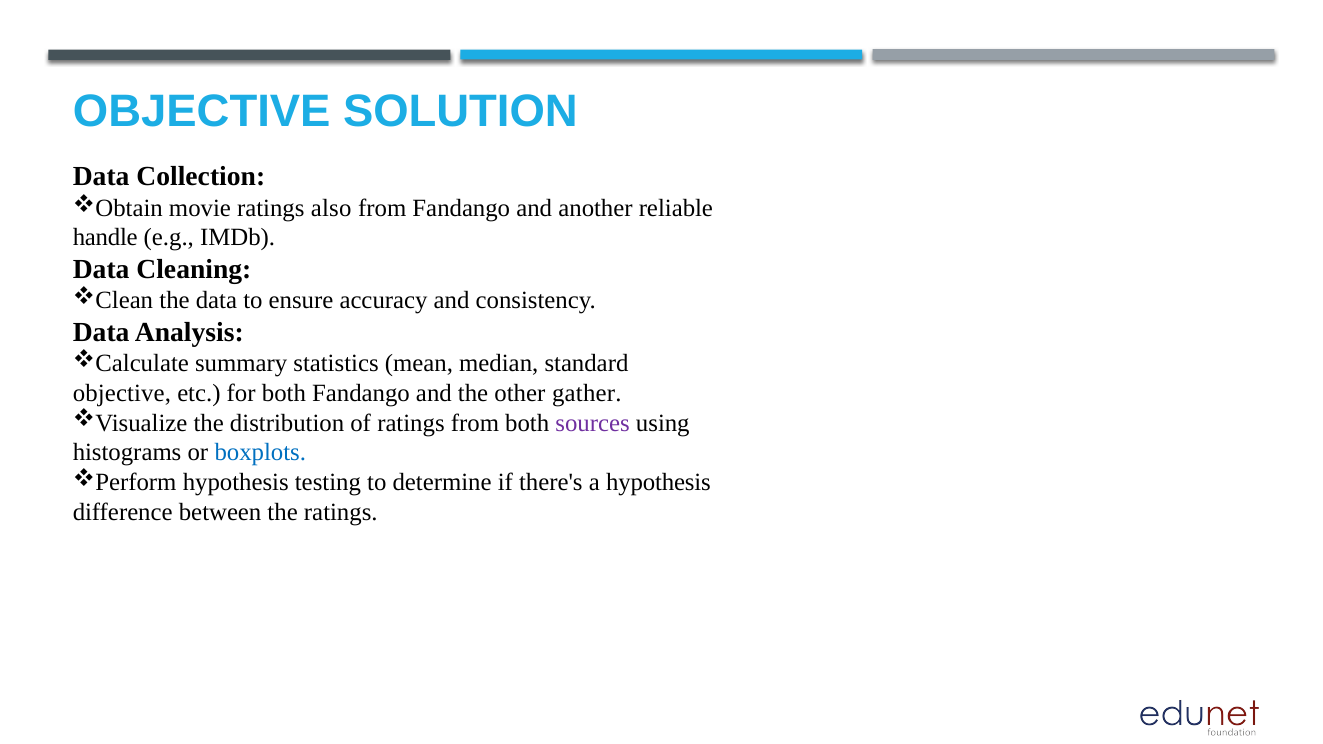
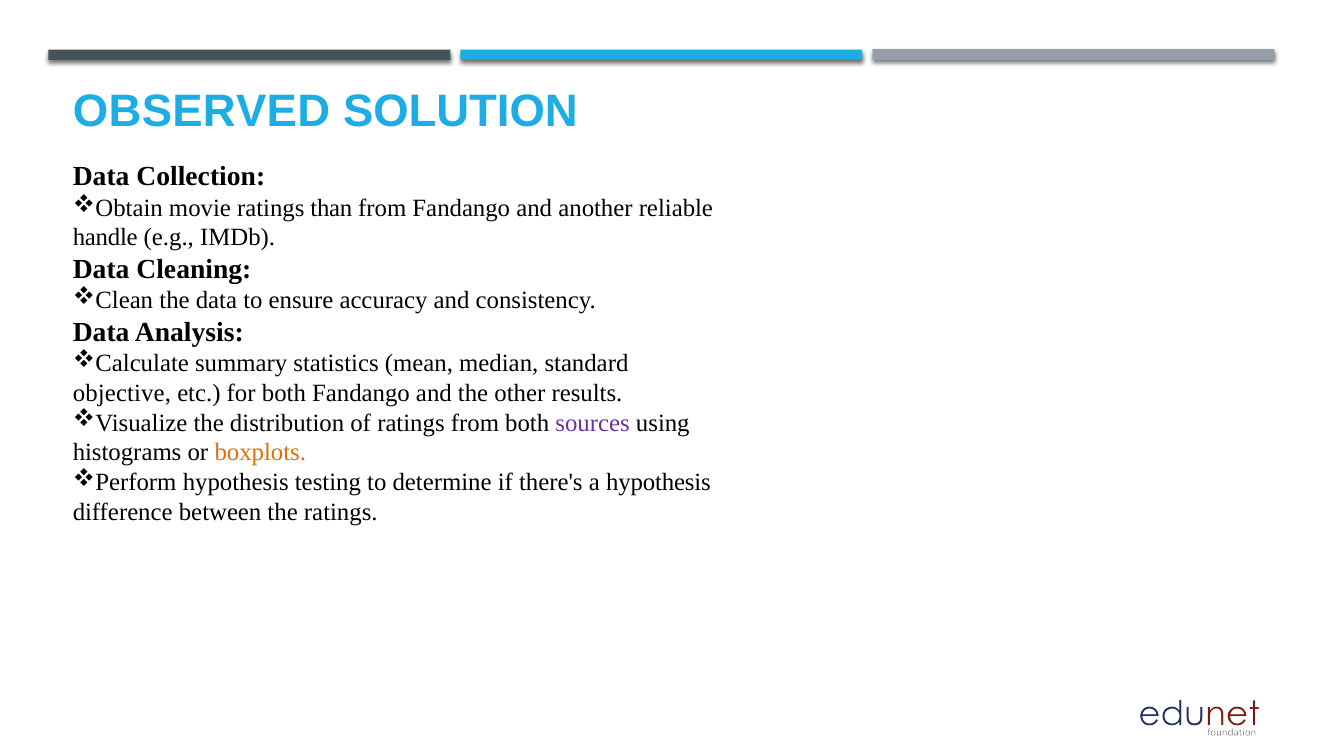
OBJECTIVE: OBJECTIVE -> OBSERVED (202, 112)
also: also -> than (331, 208)
gather: gather -> results (587, 393)
boxplots colour: blue -> orange (260, 453)
